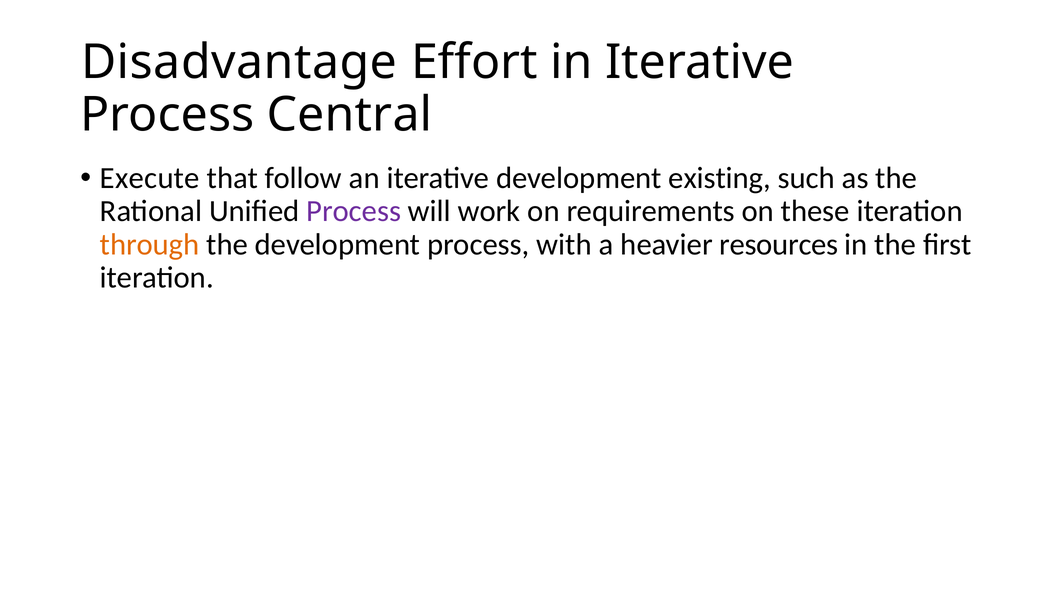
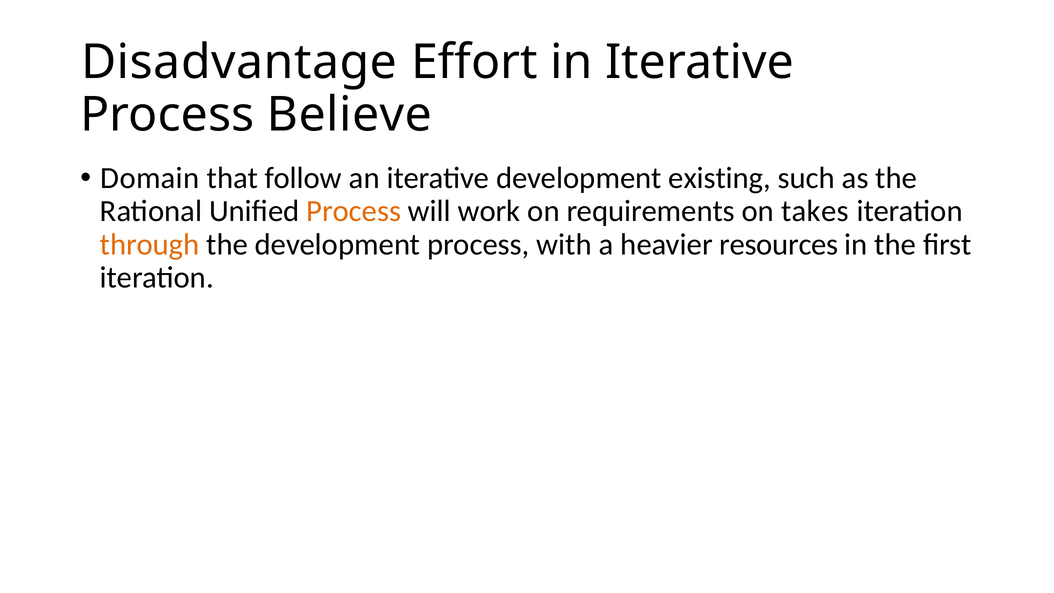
Central: Central -> Believe (349, 115)
Execute: Execute -> Domain (150, 178)
Process colour: purple -> orange (354, 211)
these: these -> takes (815, 211)
